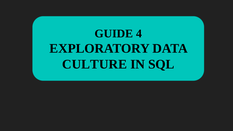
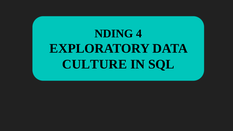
GUIDE: GUIDE -> NDING (114, 34)
